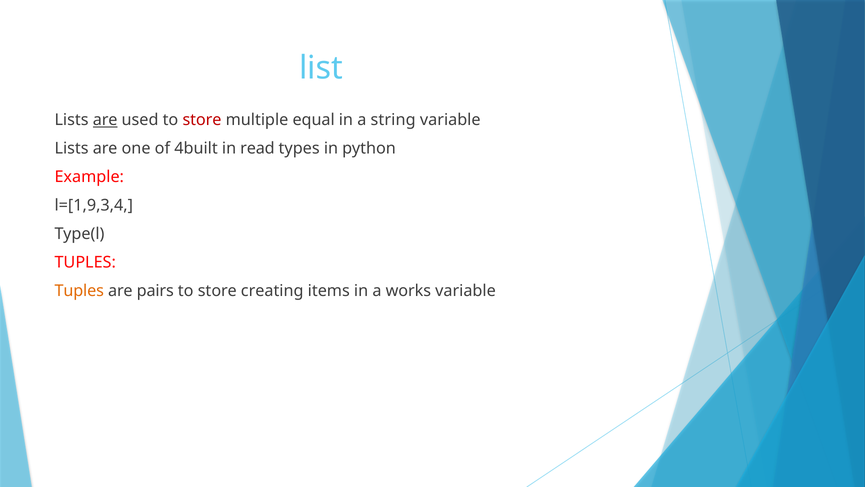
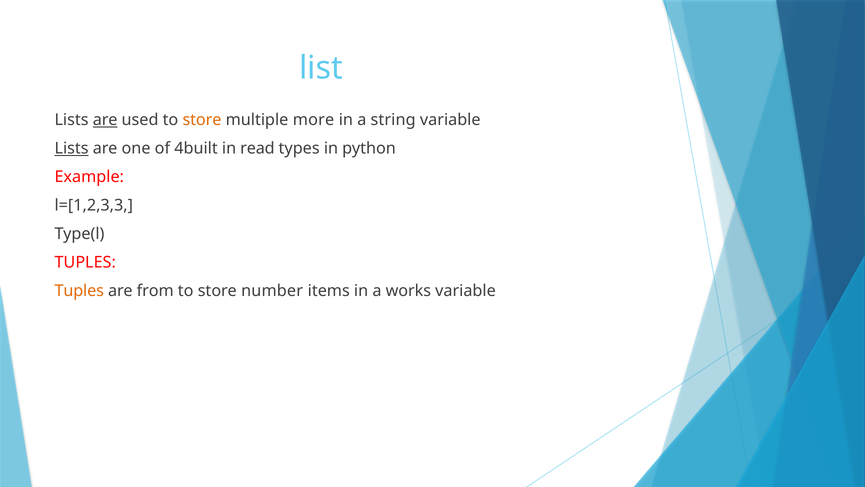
store colour: red -> orange (202, 120)
equal: equal -> more (314, 120)
Lists underline: none -> present (72, 148)
l=[1,9,3,4: l=[1,9,3,4 -> l=[1,2,3,3 (94, 205)
pairs: pairs -> from (155, 291)
creating: creating -> number (272, 291)
